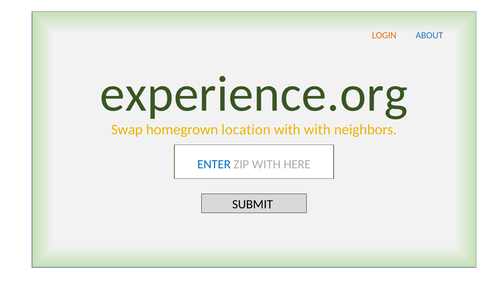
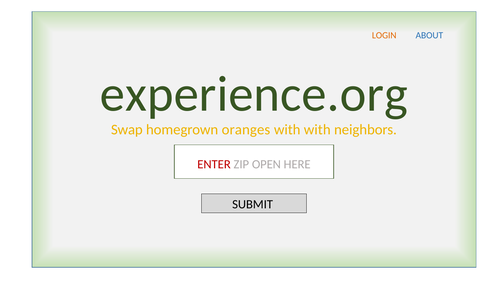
location: location -> oranges (246, 129)
ENTER colour: blue -> red (214, 164)
ZIP WITH: WITH -> OPEN (266, 164)
